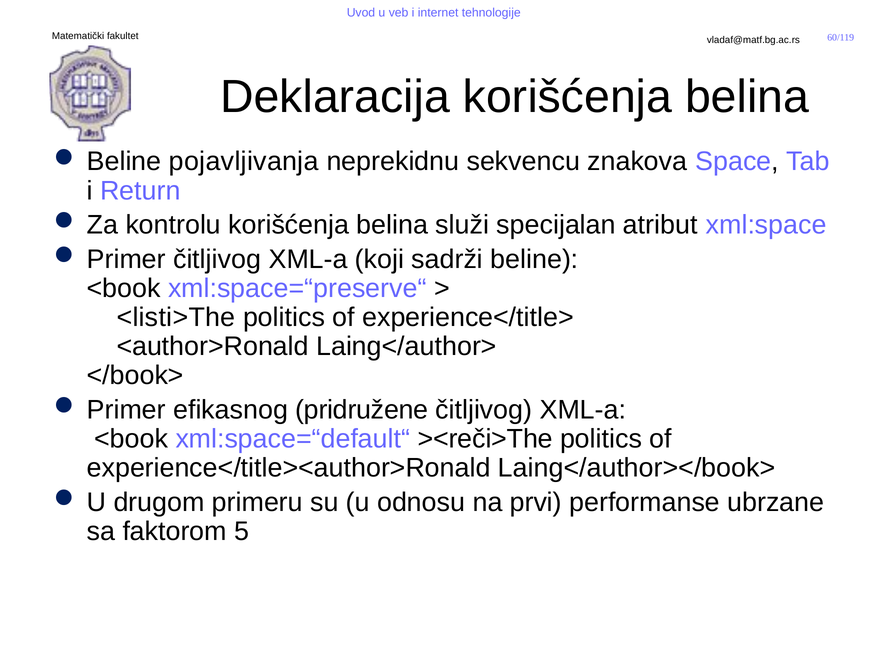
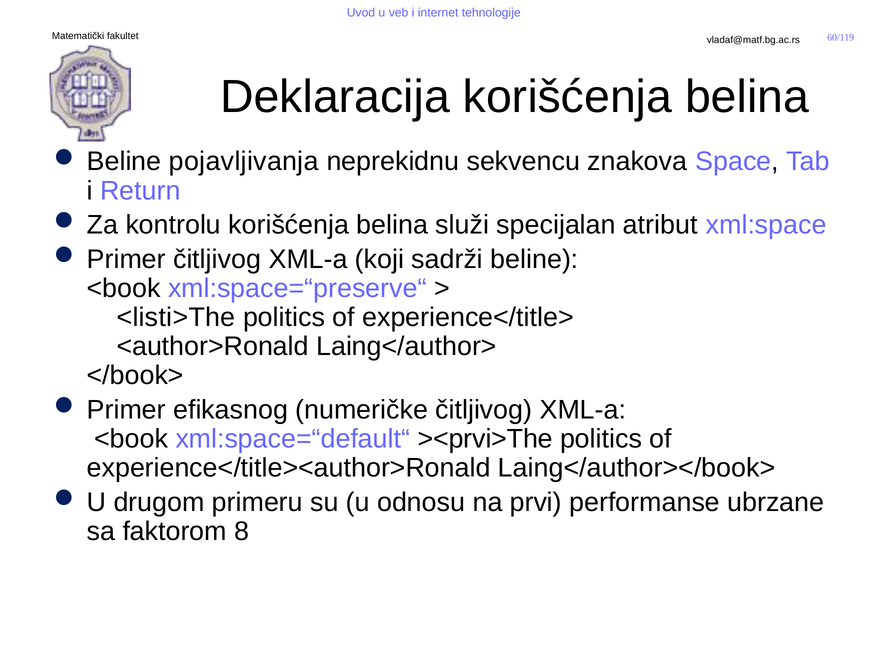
pridružene: pridružene -> numeričke (362, 410)
><reči>The: ><reči>The -> ><prvi>The (485, 439)
5: 5 -> 8 (242, 531)
